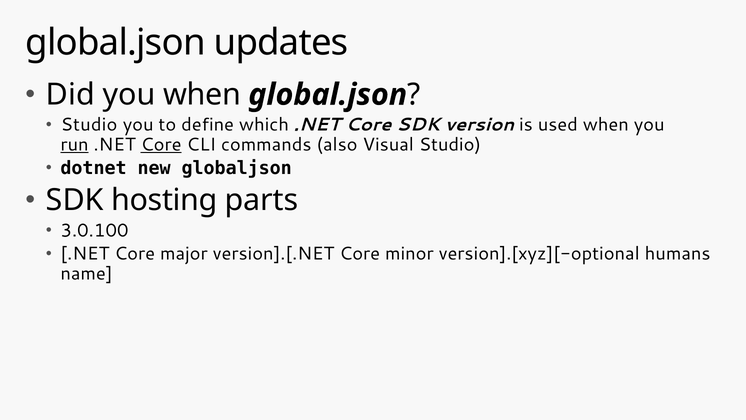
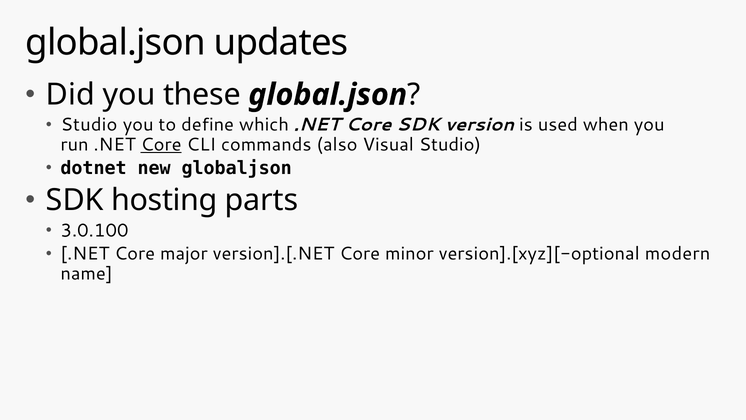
you when: when -> these (202, 95)
run underline: present -> none (75, 144)
humans: humans -> modern (678, 254)
